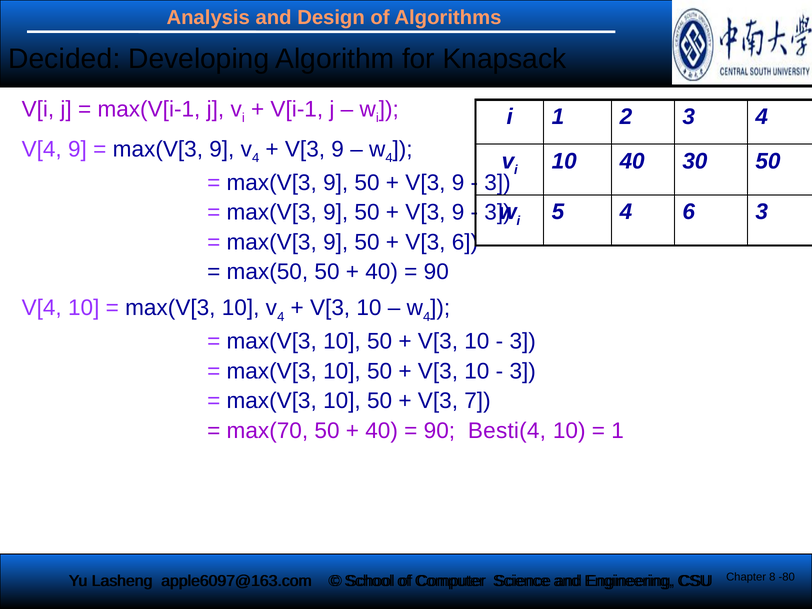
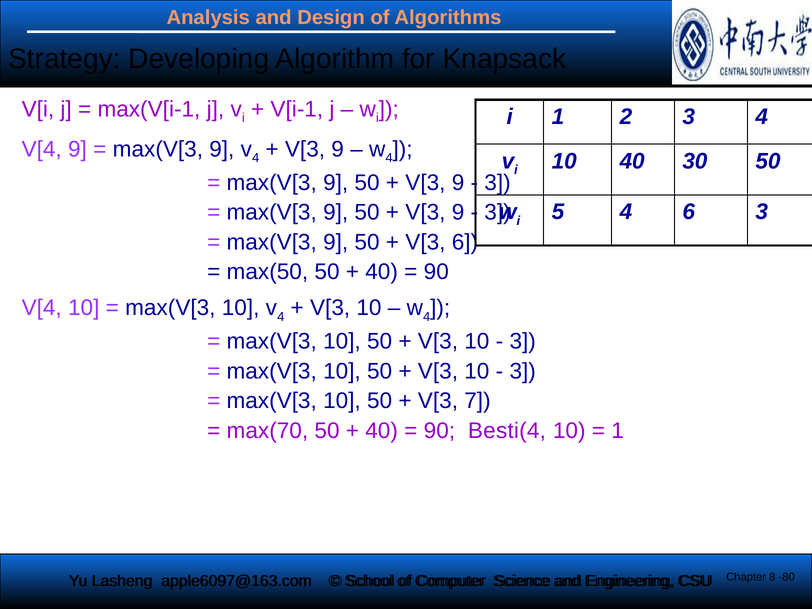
Decided: Decided -> Strategy (64, 59)
